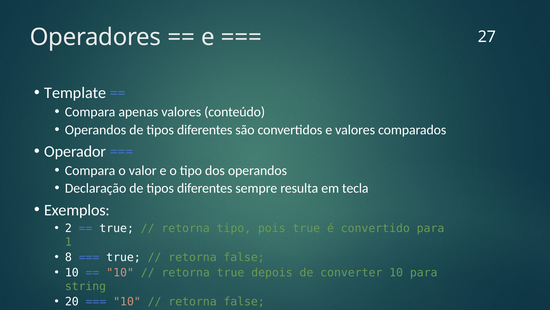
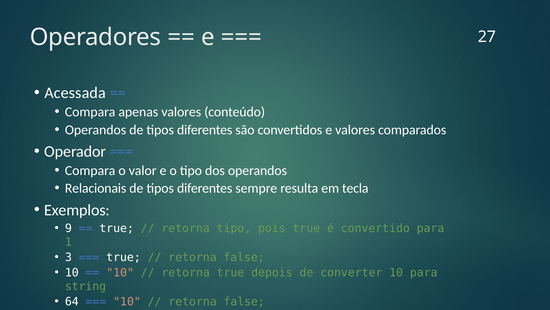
Template: Template -> Acessada (75, 93)
Declaração: Declaração -> Relacionais (96, 188)
2: 2 -> 9 (68, 228)
8: 8 -> 3 (68, 257)
20: 20 -> 64 (72, 301)
